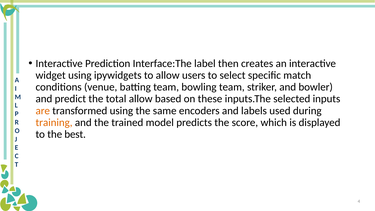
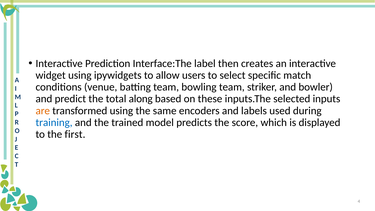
total allow: allow -> along (141, 99)
training colour: orange -> blue (54, 122)
best: best -> first (75, 134)
